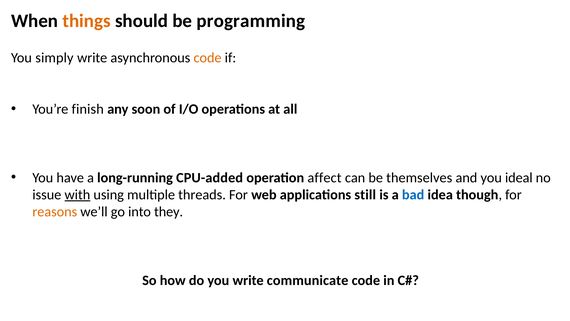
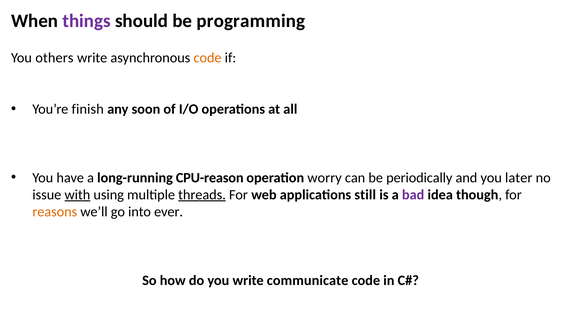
things colour: orange -> purple (87, 21)
simply: simply -> others (54, 58)
CPU-added: CPU-added -> CPU-reason (210, 177)
affect: affect -> worry (325, 177)
themselves: themselves -> periodically (419, 177)
ideal: ideal -> later (519, 177)
threads underline: none -> present (202, 195)
bad colour: blue -> purple (413, 195)
they: they -> ever (169, 212)
